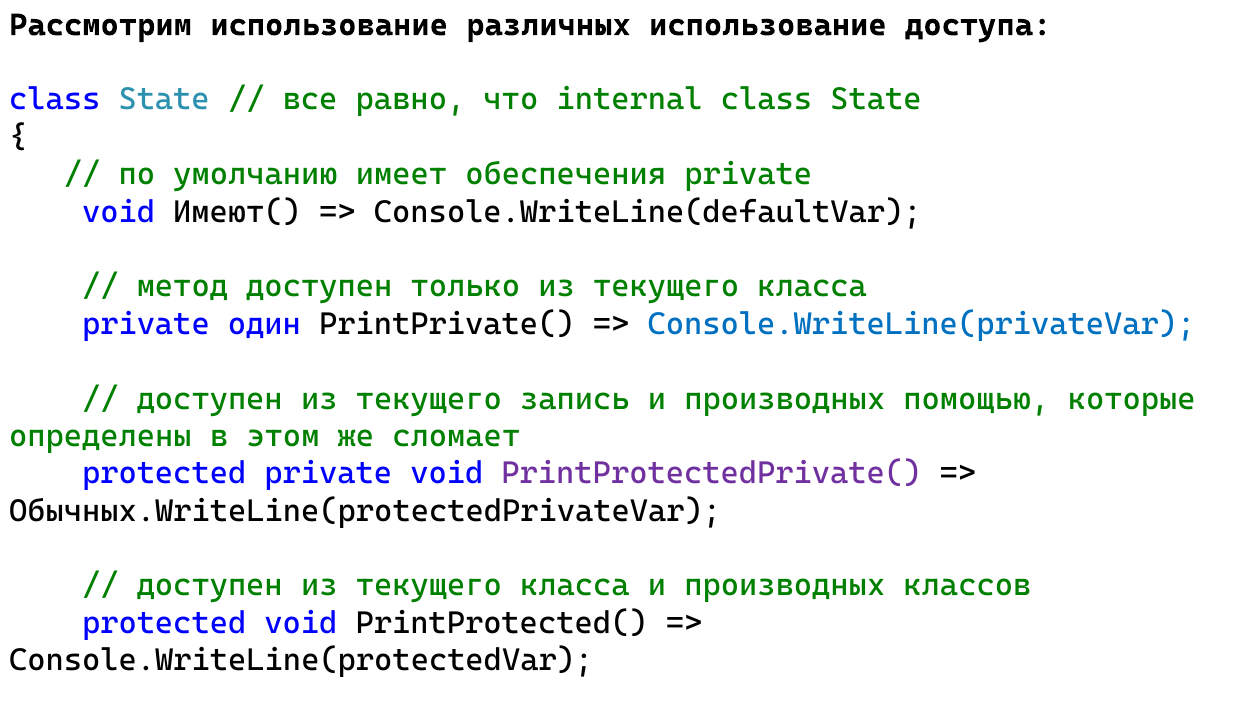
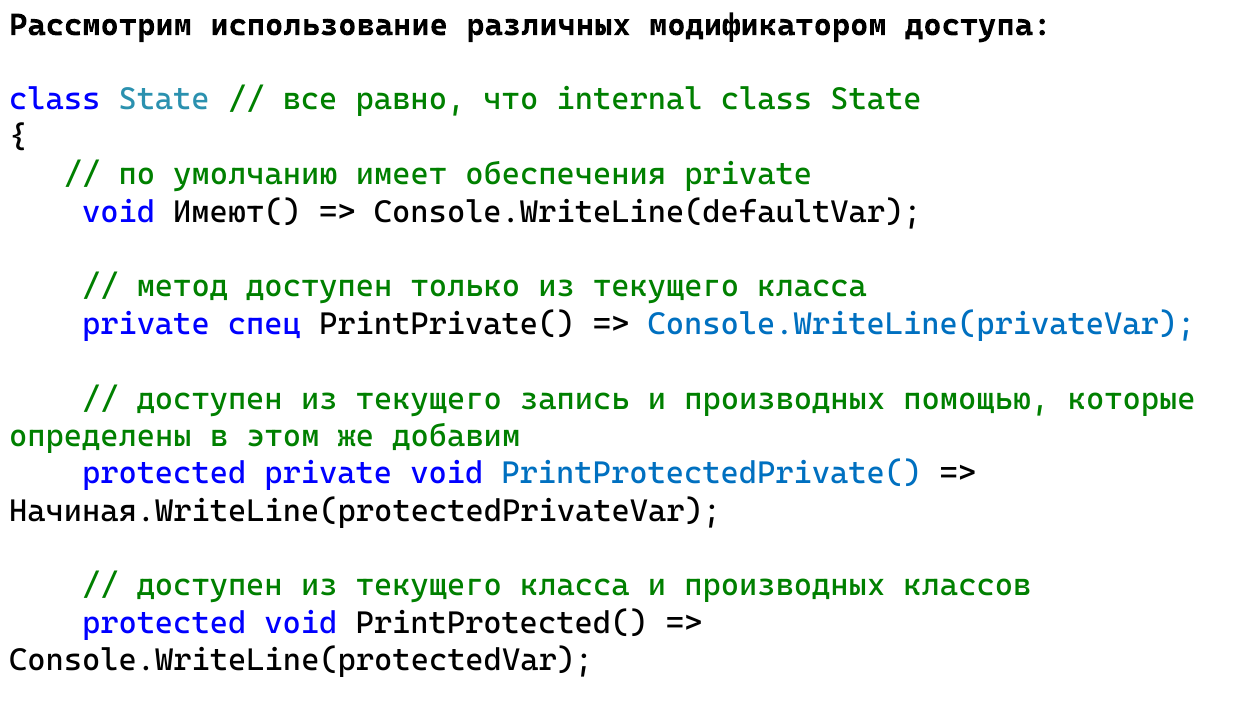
различных использование: использование -> модификатором (768, 25)
один: один -> спец (264, 324)
сломает: сломает -> добавим (456, 436)
PrintProtectedPrivate( colour: purple -> blue (711, 473)
Обычных.WriteLine(protectedPrivateVar: Обычных.WriteLine(protectedPrivateVar -> Начиная.WriteLine(protectedPrivateVar (365, 511)
